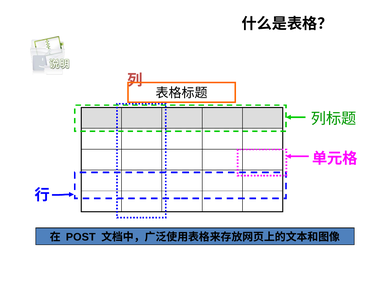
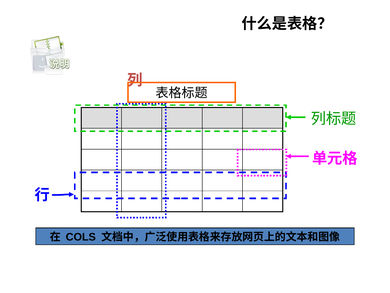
POST: POST -> COLS (81, 237)
